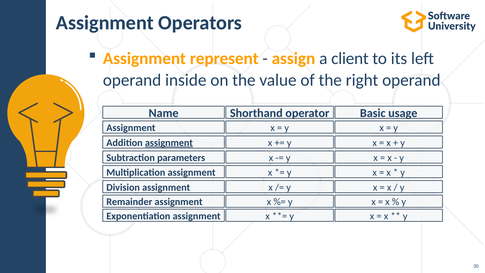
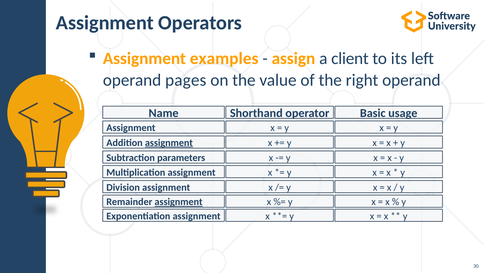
represent: represent -> examples (224, 59)
inside: inside -> pages (186, 80)
assignment underline: none -> present (179, 202)
